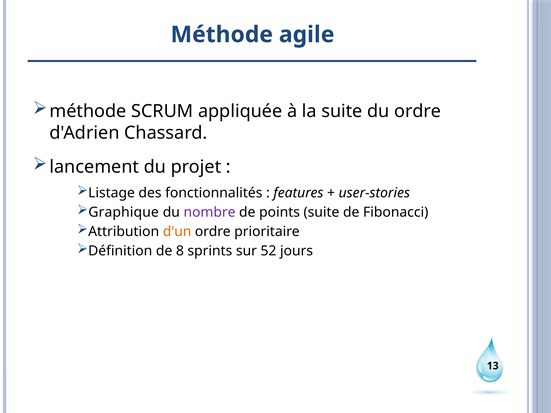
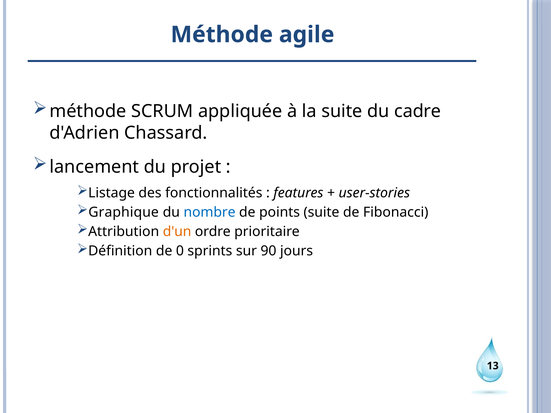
du ordre: ordre -> cadre (418, 111)
nombre colour: purple -> blue (210, 212)
8: 8 -> 0 (180, 251)
52: 52 -> 90 (268, 251)
